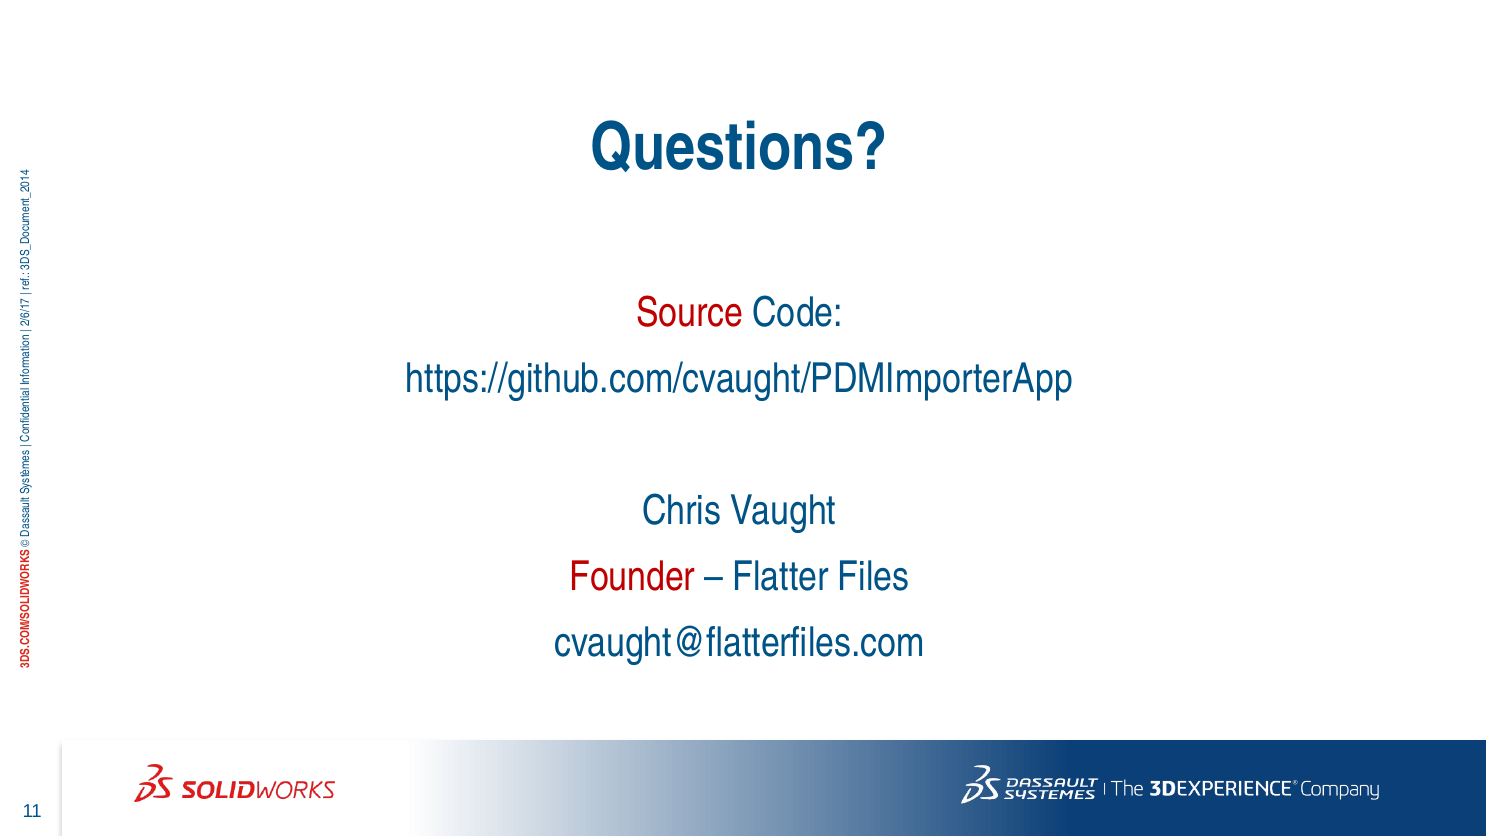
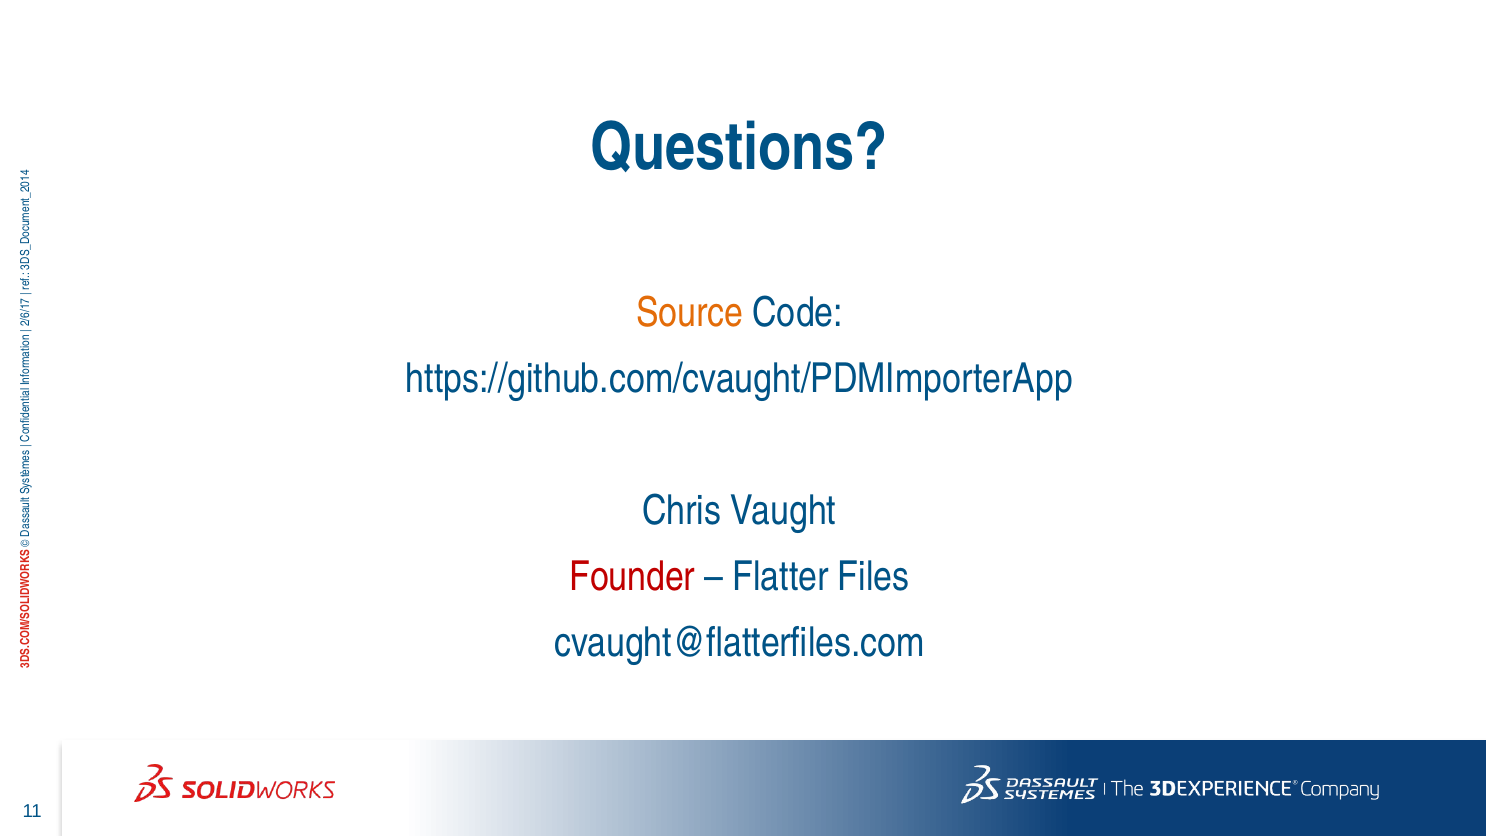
Source colour: red -> orange (690, 312)
